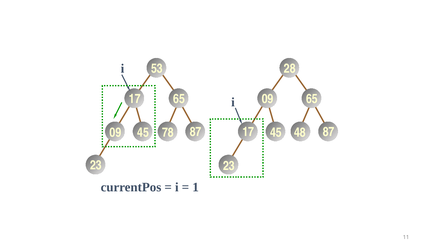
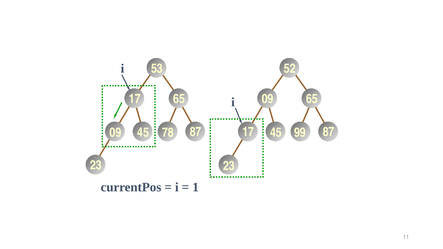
28: 28 -> 52 (290, 68)
48: 48 -> 99 (300, 133)
